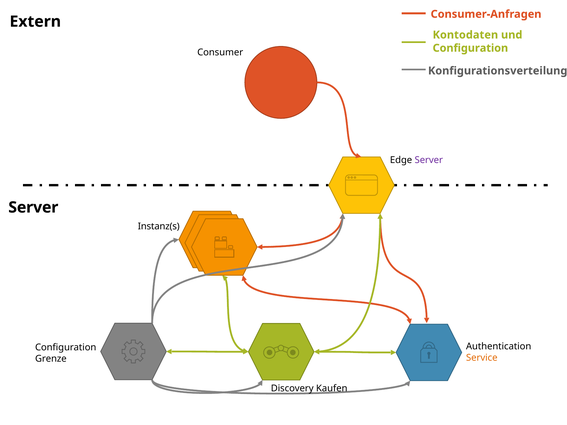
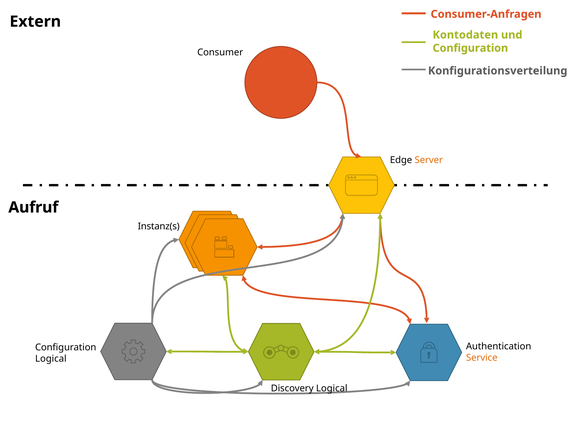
Server colour: purple -> orange (429, 160)
Server: Server -> Aufruf (33, 207)
Grenze: Grenze -> Logical (51, 359)
Discovery Kaufen: Kaufen -> Logical (332, 389)
